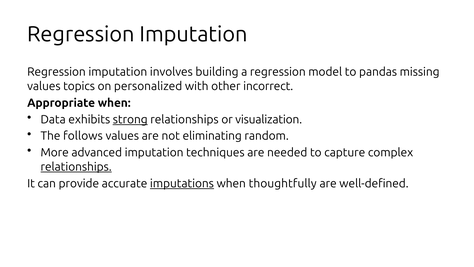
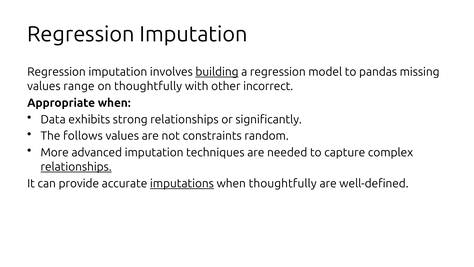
building underline: none -> present (217, 72)
topics: topics -> range (79, 86)
on personalized: personalized -> thoughtfully (148, 86)
strong underline: present -> none (130, 119)
visualization: visualization -> significantly (269, 119)
eliminating: eliminating -> constraints (212, 136)
